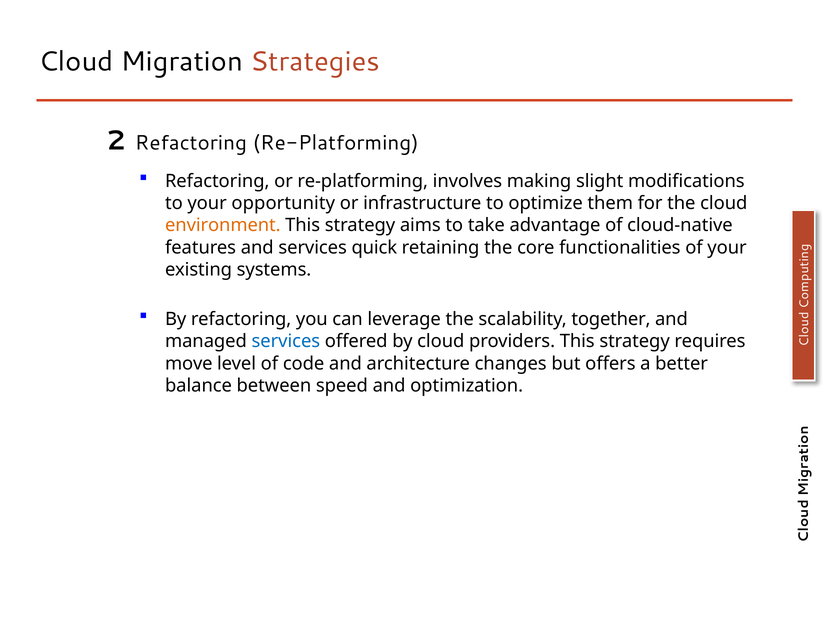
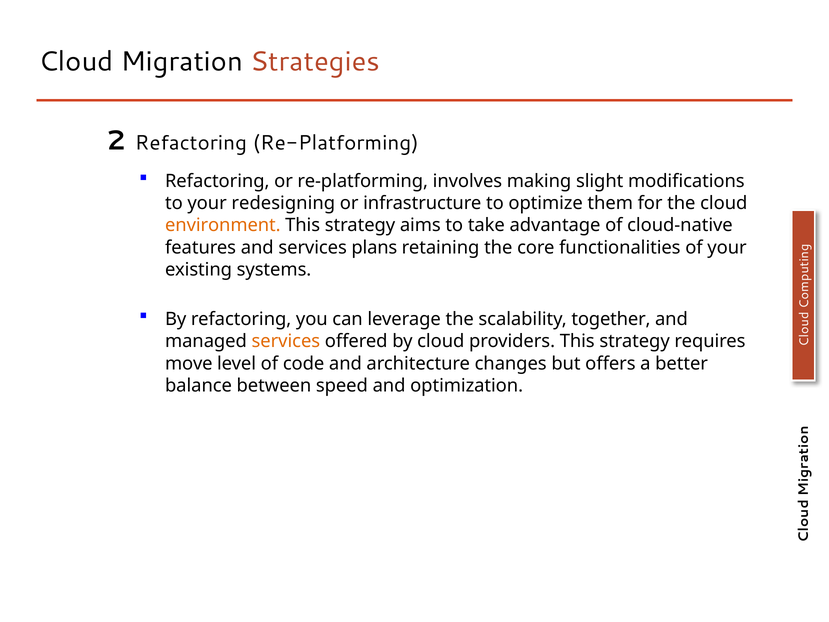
opportunity: opportunity -> redesigning (283, 203)
quick: quick -> plans (374, 247)
services colour: blue -> orange (286, 341)
